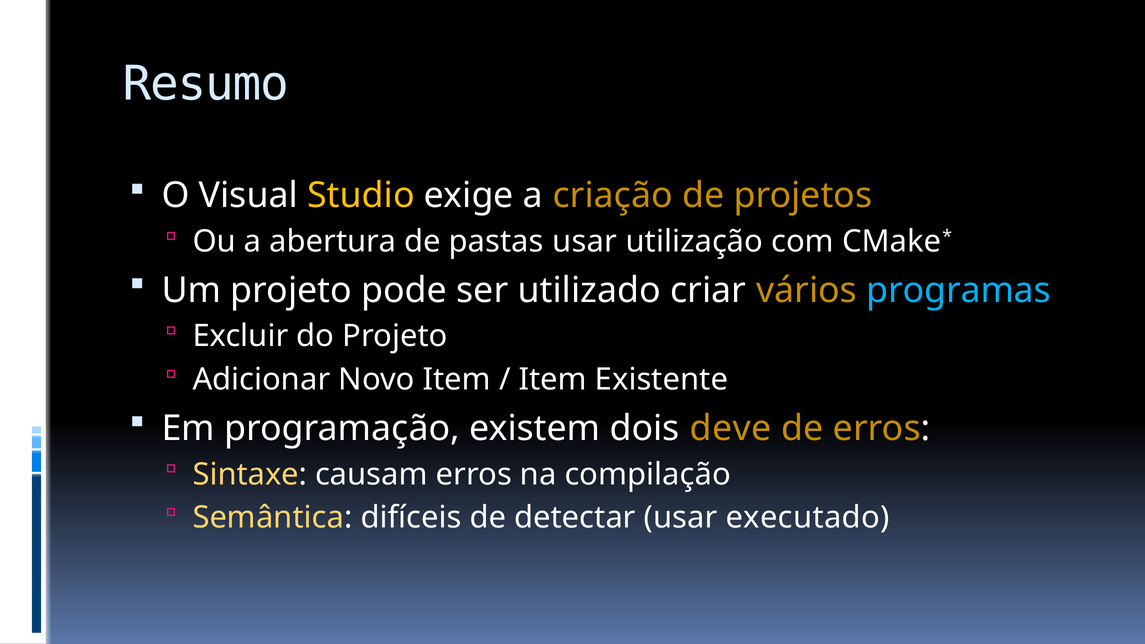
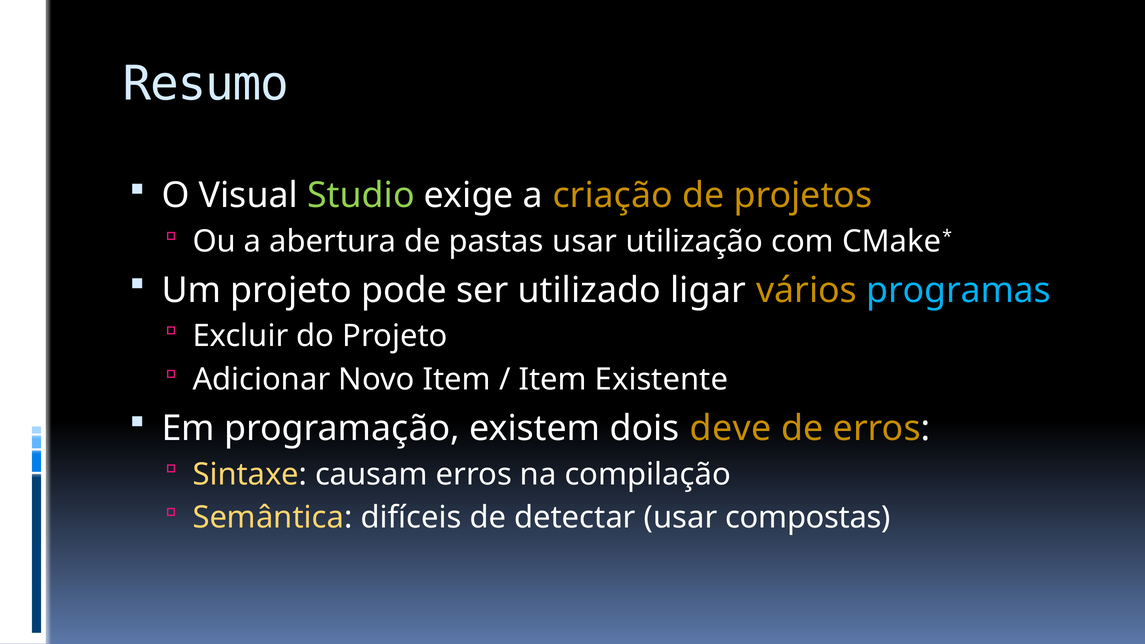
Studio colour: yellow -> light green (361, 196)
criar: criar -> ligar (708, 290)
executado: executado -> compostas (808, 518)
